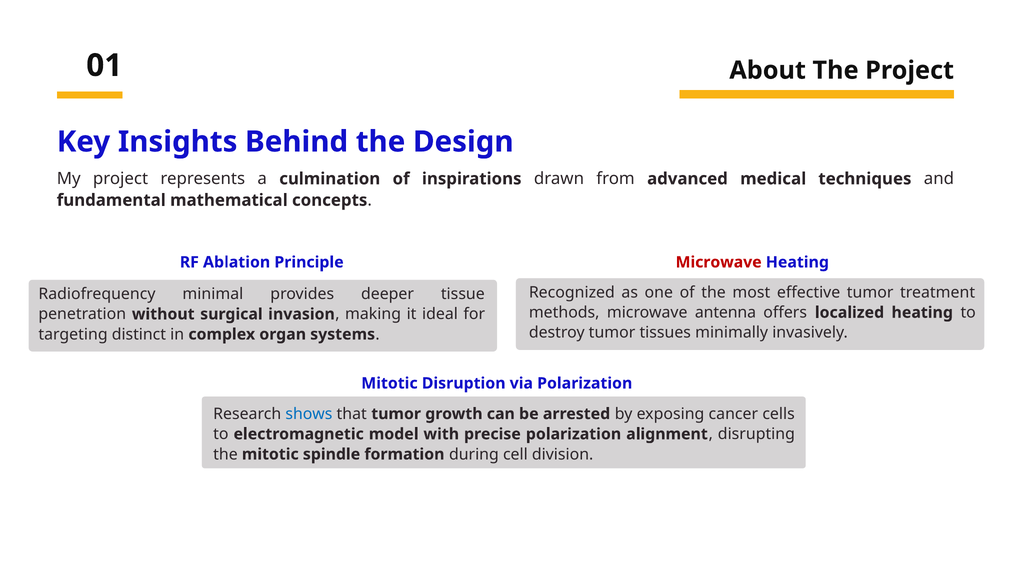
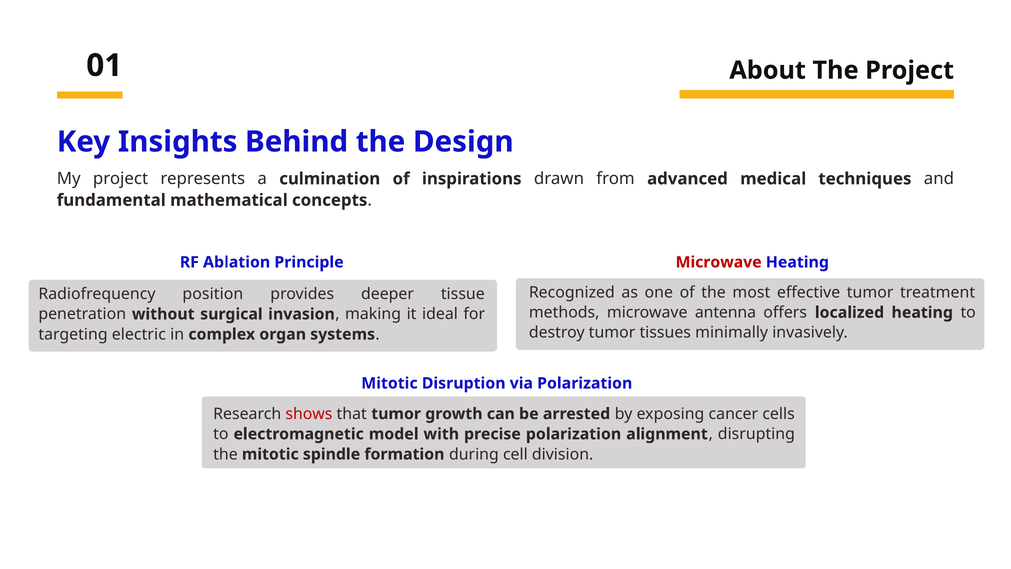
minimal: minimal -> position (213, 294)
distinct: distinct -> electric (139, 334)
shows colour: blue -> red (309, 414)
